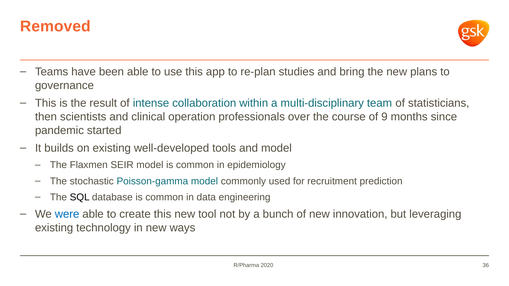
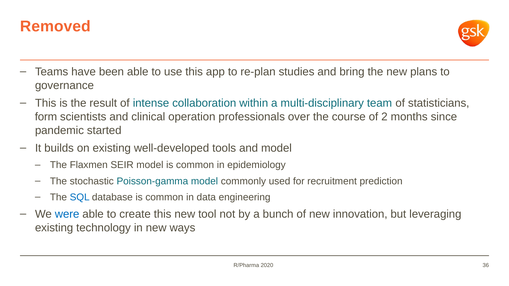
then: then -> form (46, 117)
9: 9 -> 2 (384, 117)
SQL colour: black -> blue (80, 197)
